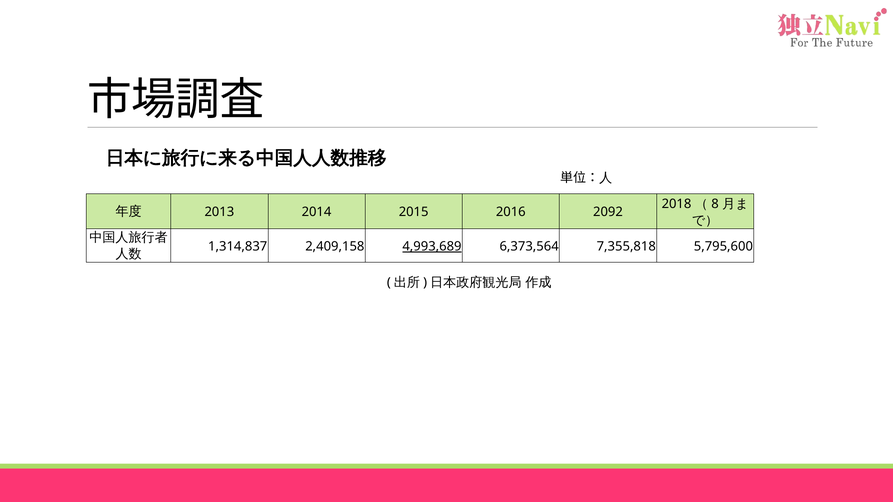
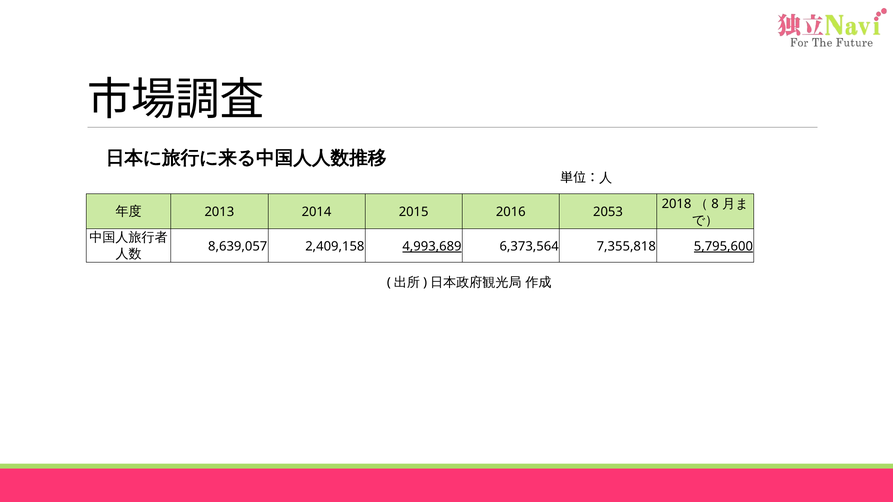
2092: 2092 -> 2053 (608, 212)
1,314,837: 1,314,837 -> 8,639,057 (238, 247)
5,795,600 underline: none -> present (723, 247)
